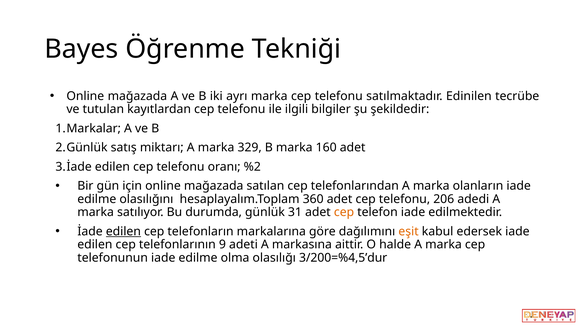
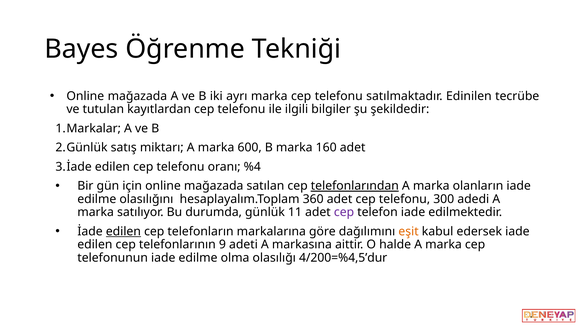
329: 329 -> 600 (250, 148)
%2: %2 -> %4 (252, 167)
telefonlarından underline: none -> present (355, 186)
206: 206 -> 300 (444, 199)
31: 31 -> 11 (295, 213)
cep colour: orange -> purple (344, 213)
3/200=%4,5’dur: 3/200=%4,5’dur -> 4/200=%4,5’dur (343, 258)
